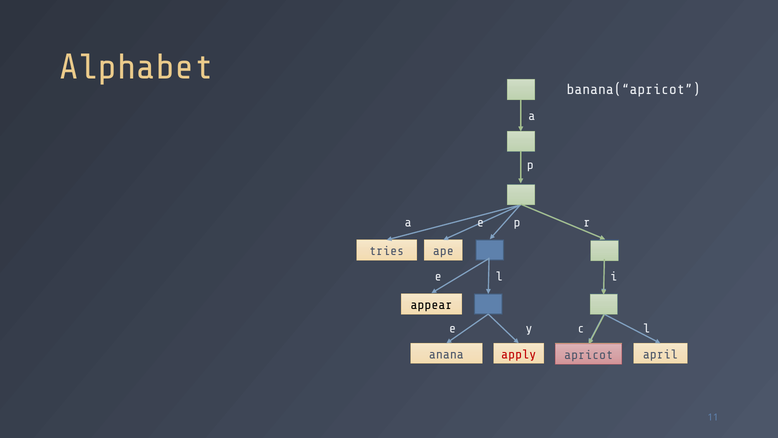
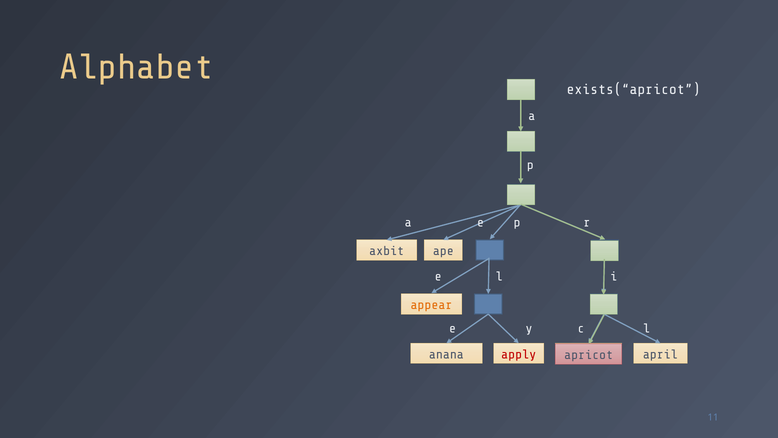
banana(“apricot: banana(“apricot -> exists(“apricot (634, 89)
tries: tries -> axbit (387, 251)
appear colour: black -> orange (431, 305)
